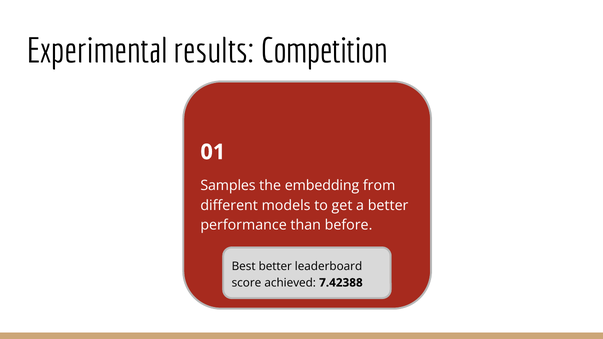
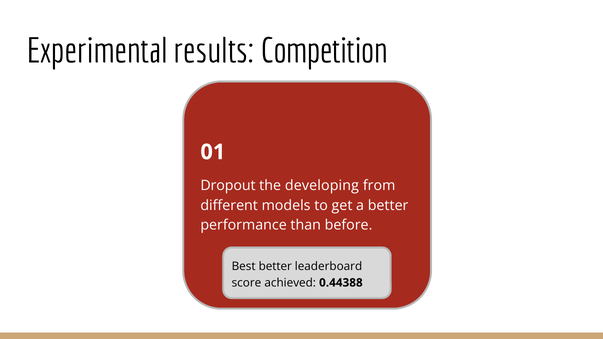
Samples: Samples -> Dropout (228, 186)
embedding: embedding -> developing (322, 186)
7.42388: 7.42388 -> 0.44388 (341, 283)
